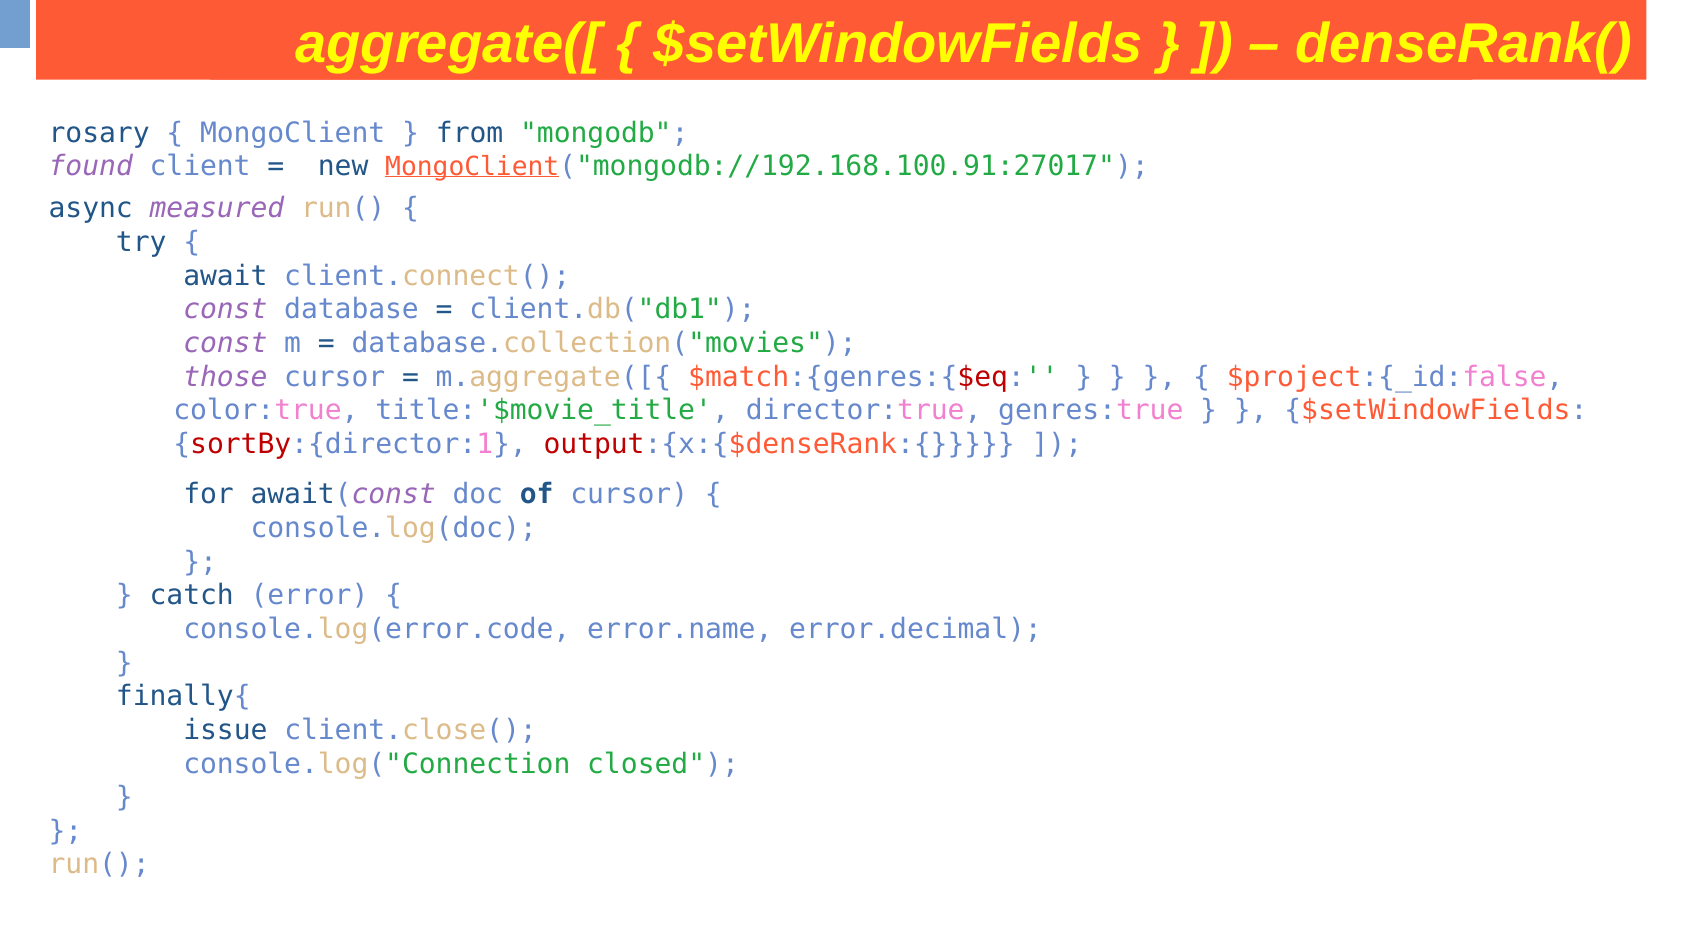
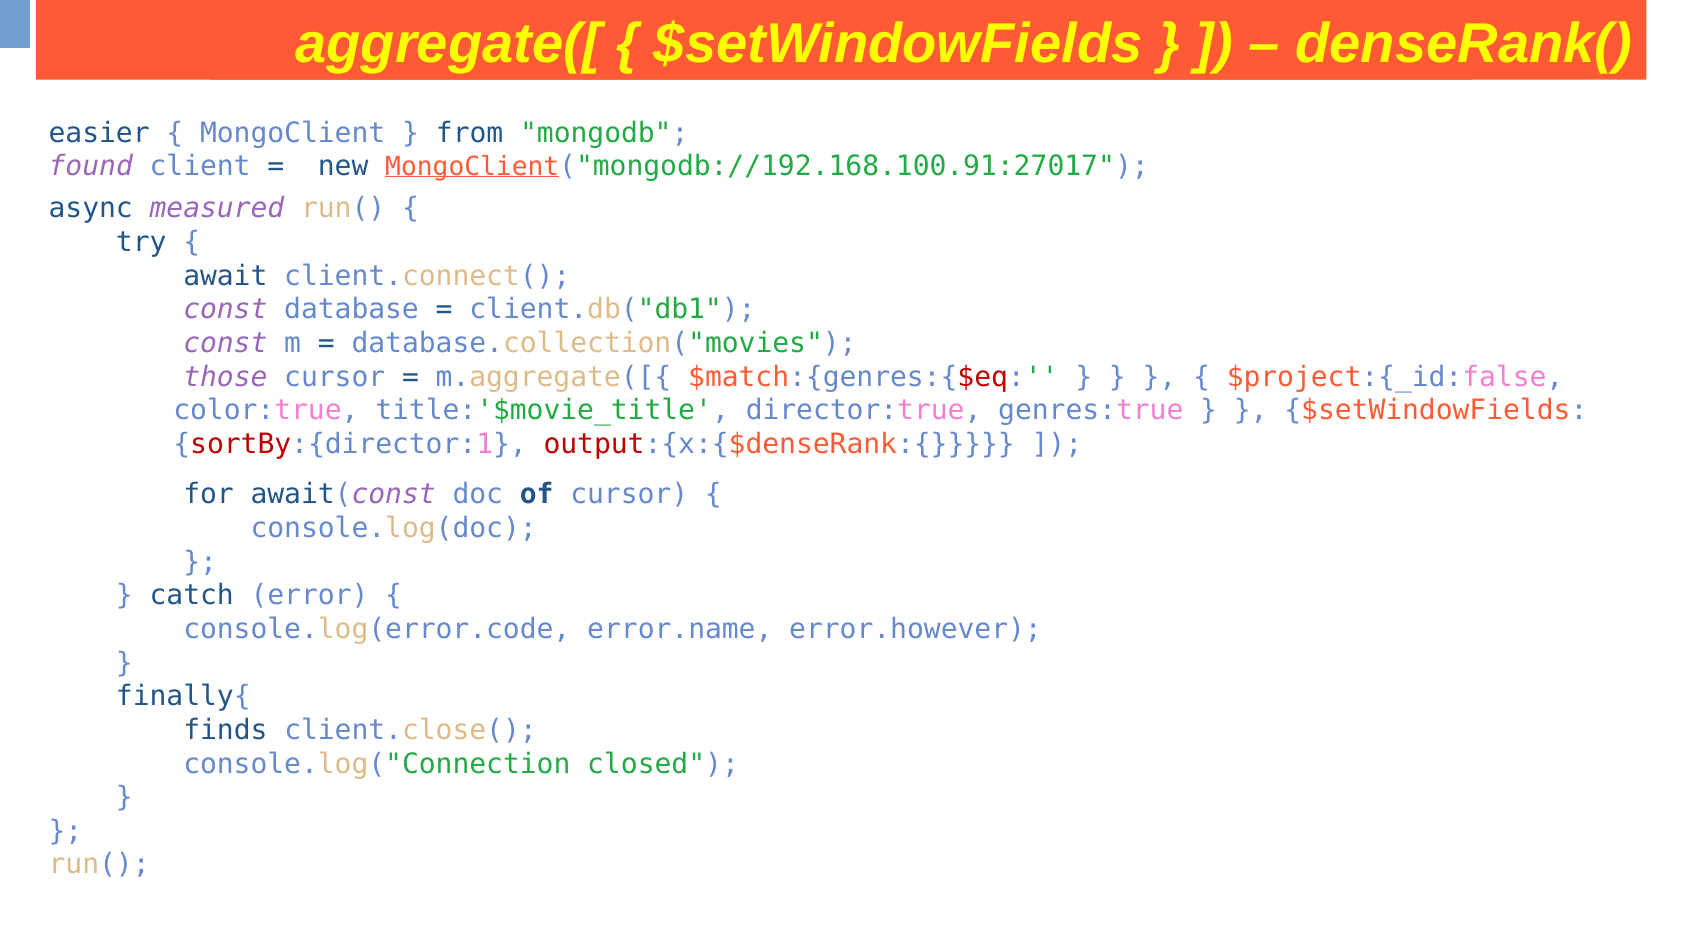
rosary: rosary -> easier (99, 133)
error.decimal: error.decimal -> error.however (916, 629)
issue: issue -> finds (225, 730)
